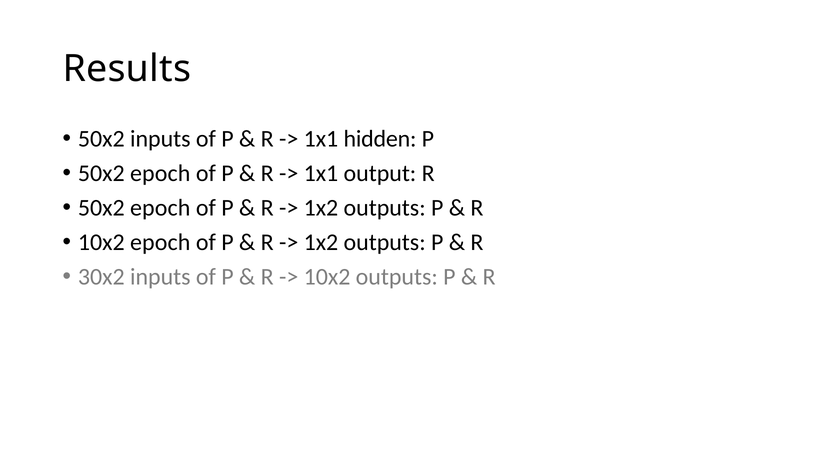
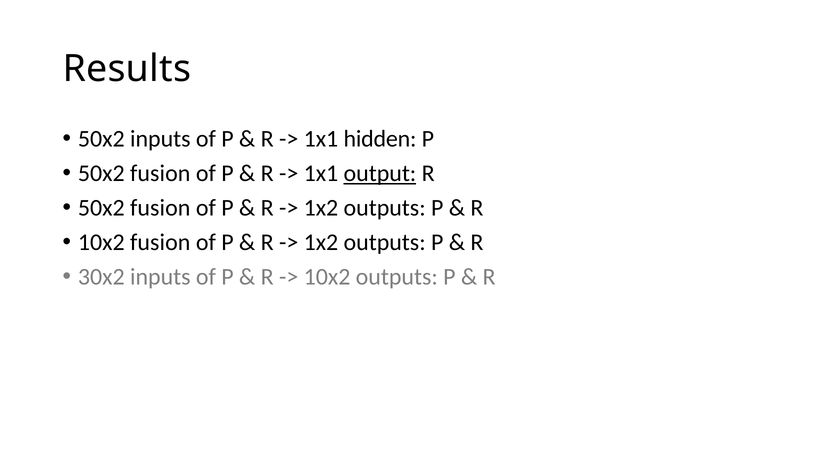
epoch: epoch -> fusion (160, 173)
output underline: none -> present (380, 173)
epoch: epoch -> fusion (160, 208)
10x2 epoch: epoch -> fusion (160, 242)
